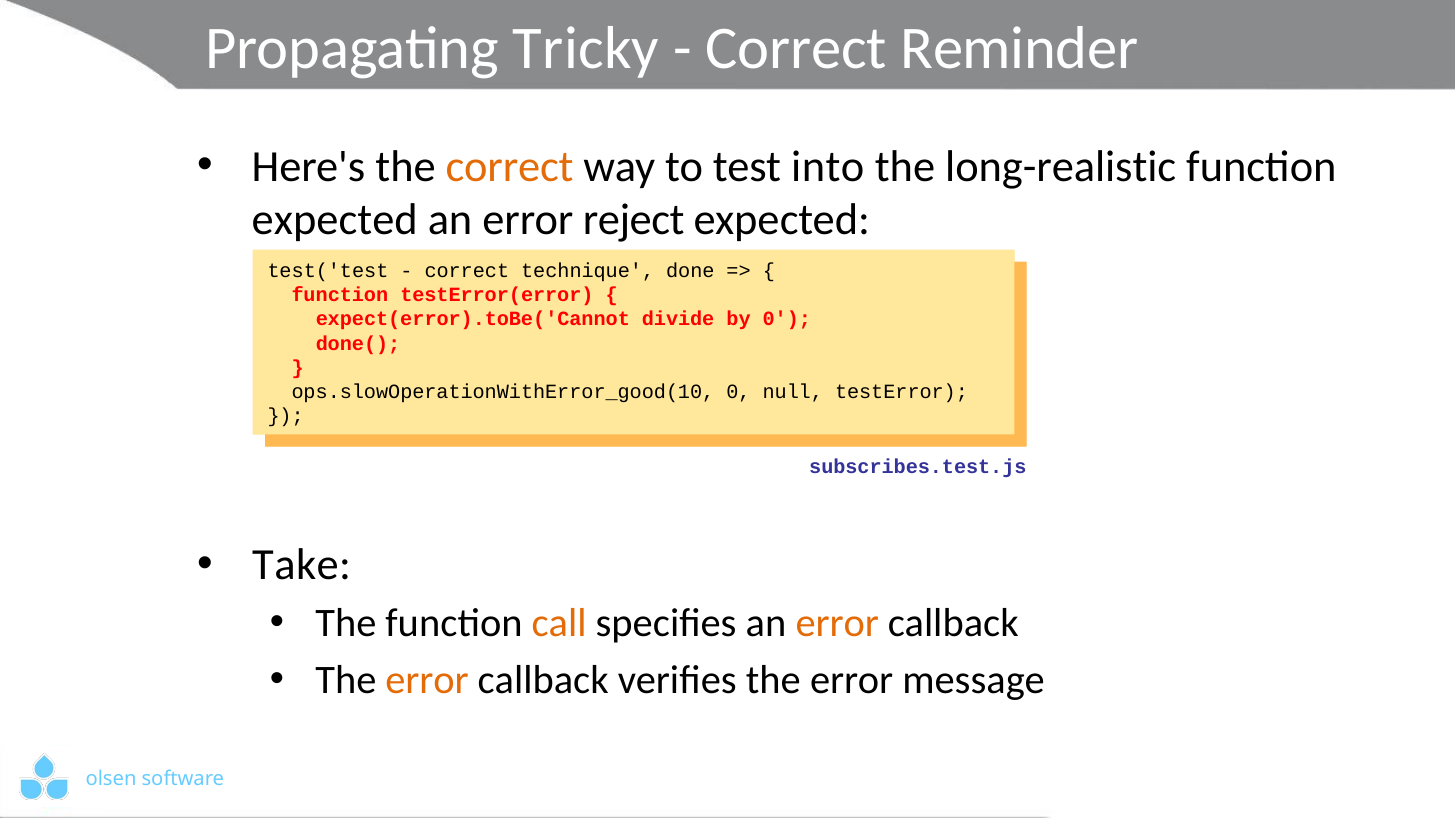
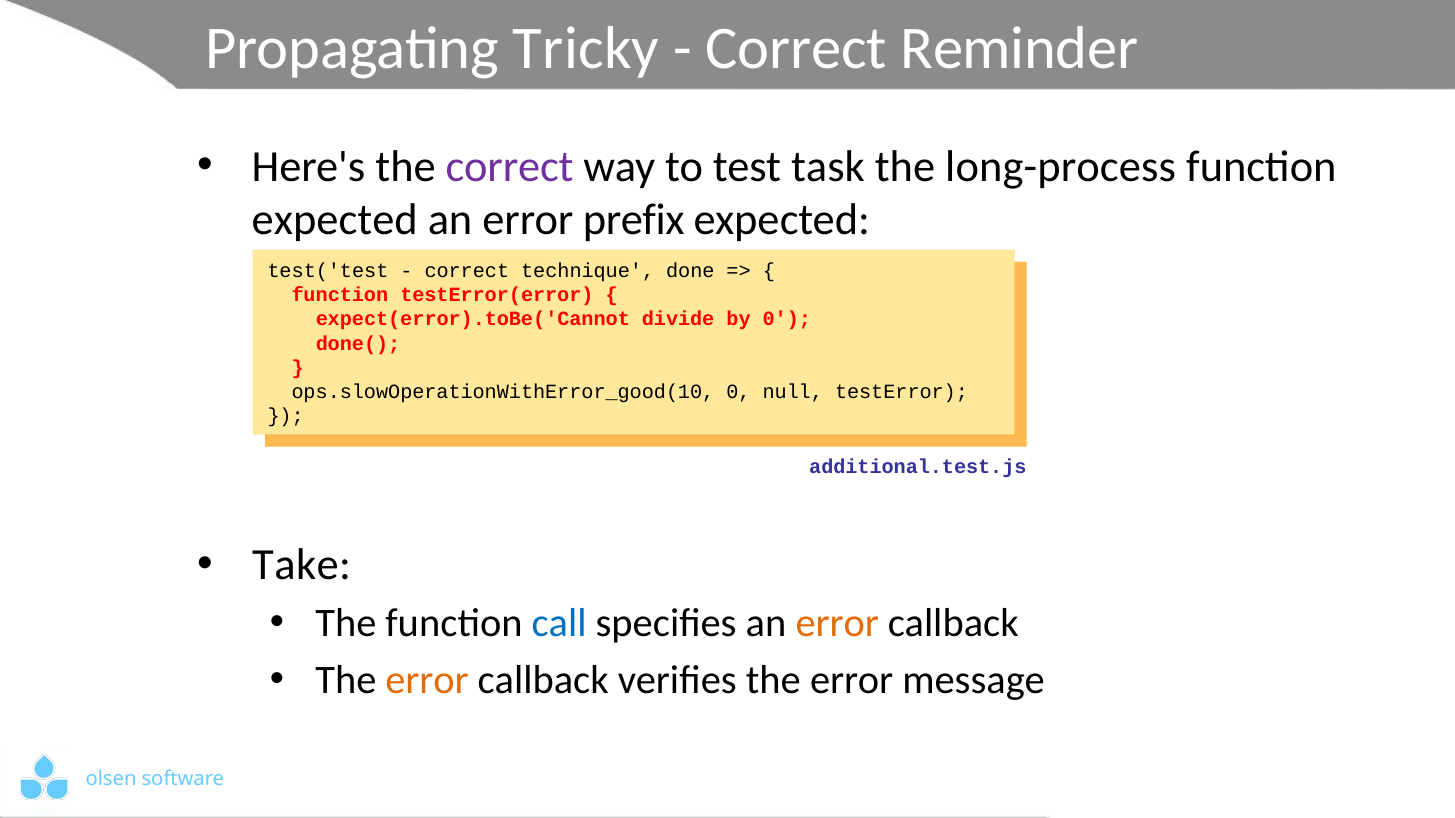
correct colour: orange -> purple (510, 167)
into: into -> task (828, 167)
long-realistic: long-realistic -> long-process (1061, 167)
reject: reject -> prefix (634, 220)
subscribes.test.js: subscribes.test.js -> additional.test.js (918, 467)
call colour: orange -> blue (559, 624)
